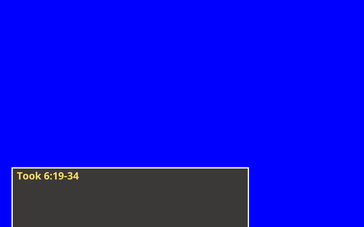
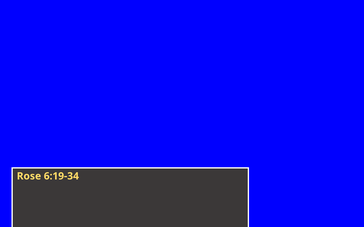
Took: Took -> Rose (29, 176)
